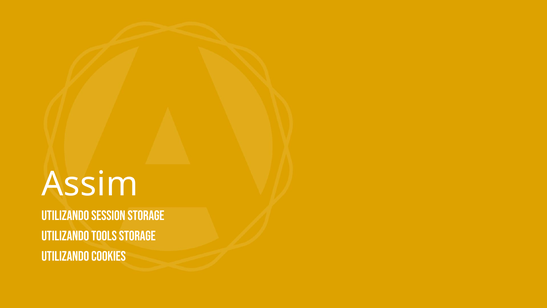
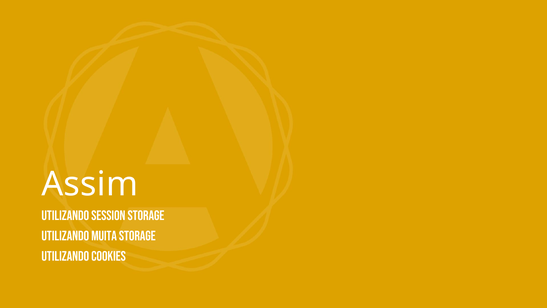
tools: tools -> muita (104, 236)
